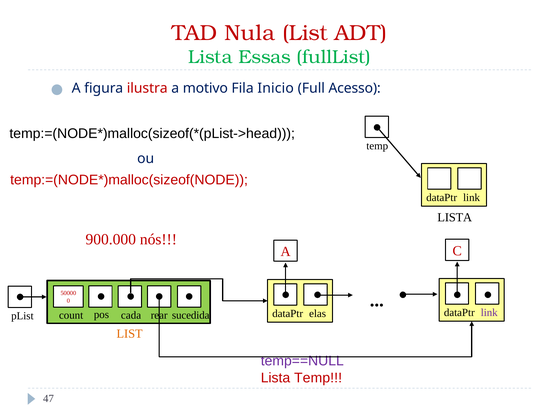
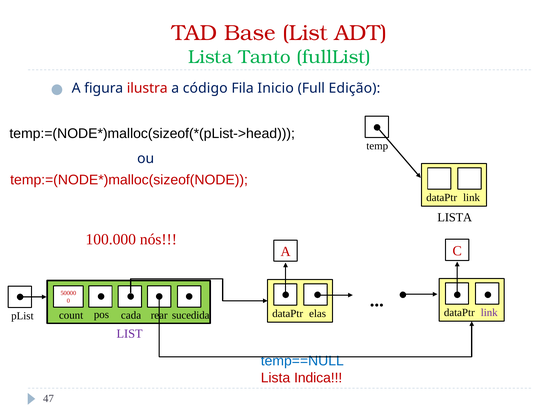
Nula: Nula -> Base (250, 33)
Essas: Essas -> Tanto (265, 57)
motivo: motivo -> código (205, 88)
Acesso: Acesso -> Edição (354, 88)
900.000: 900.000 -> 100.000 (111, 239)
LIST colour: orange -> purple (130, 334)
temp==NULL colour: purple -> blue (302, 361)
Lista Temp: Temp -> Indica (318, 378)
